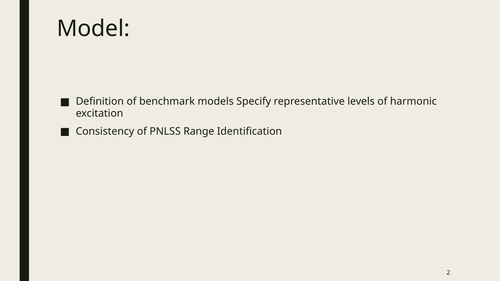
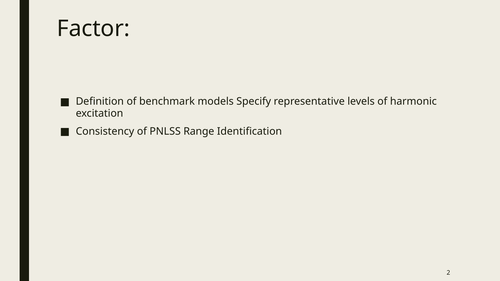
Model: Model -> Factor (93, 29)
